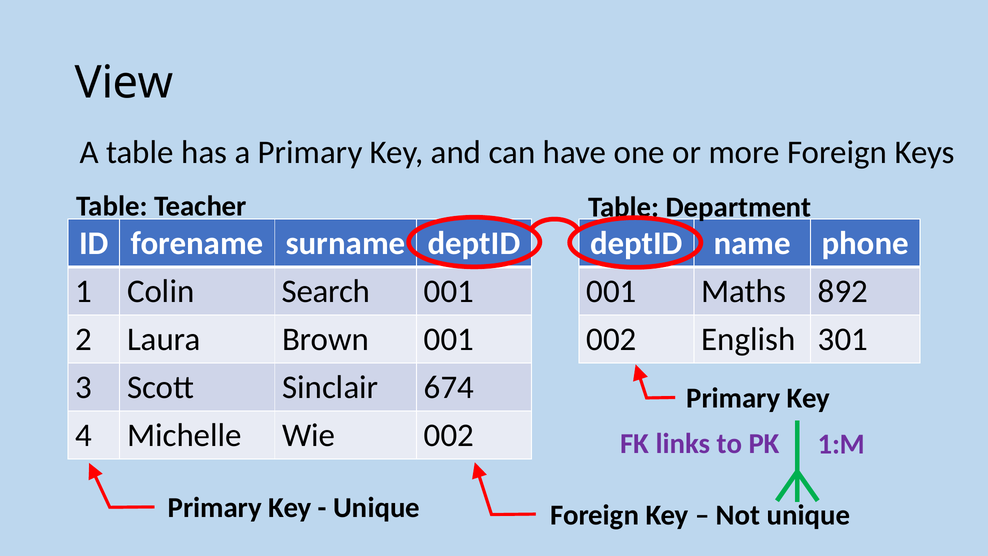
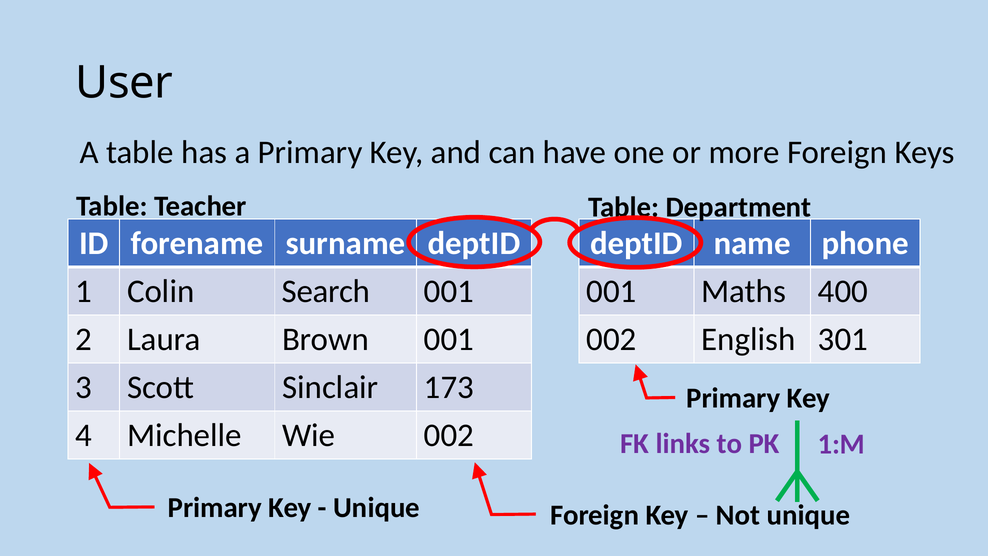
View: View -> User (124, 83)
892: 892 -> 400 (843, 291)
674: 674 -> 173 (449, 387)
